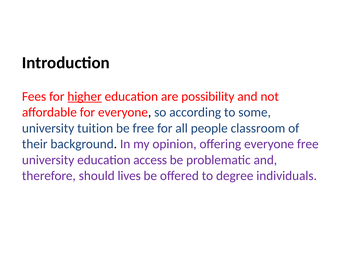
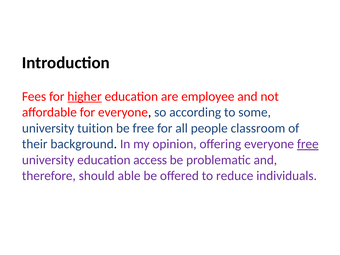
possibility: possibility -> employee (208, 96)
free underline: none -> present (308, 144)
lives: lives -> able (129, 176)
degree: degree -> reduce (235, 176)
